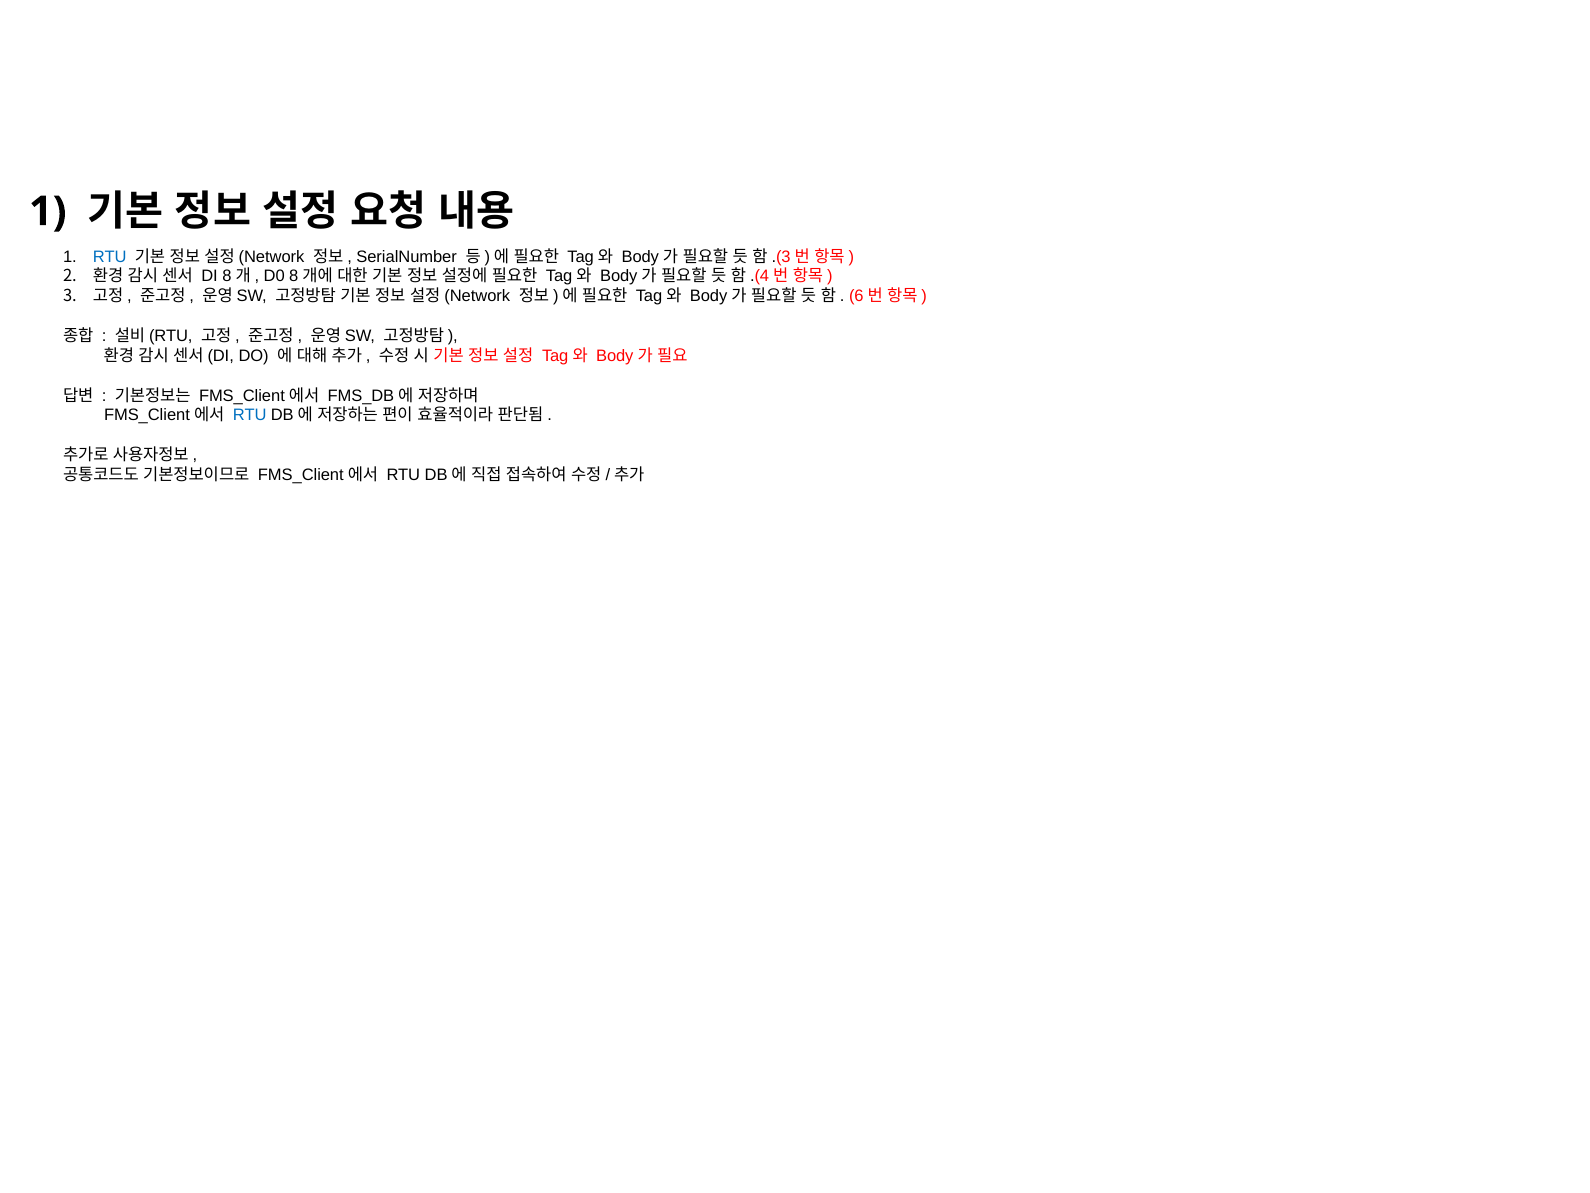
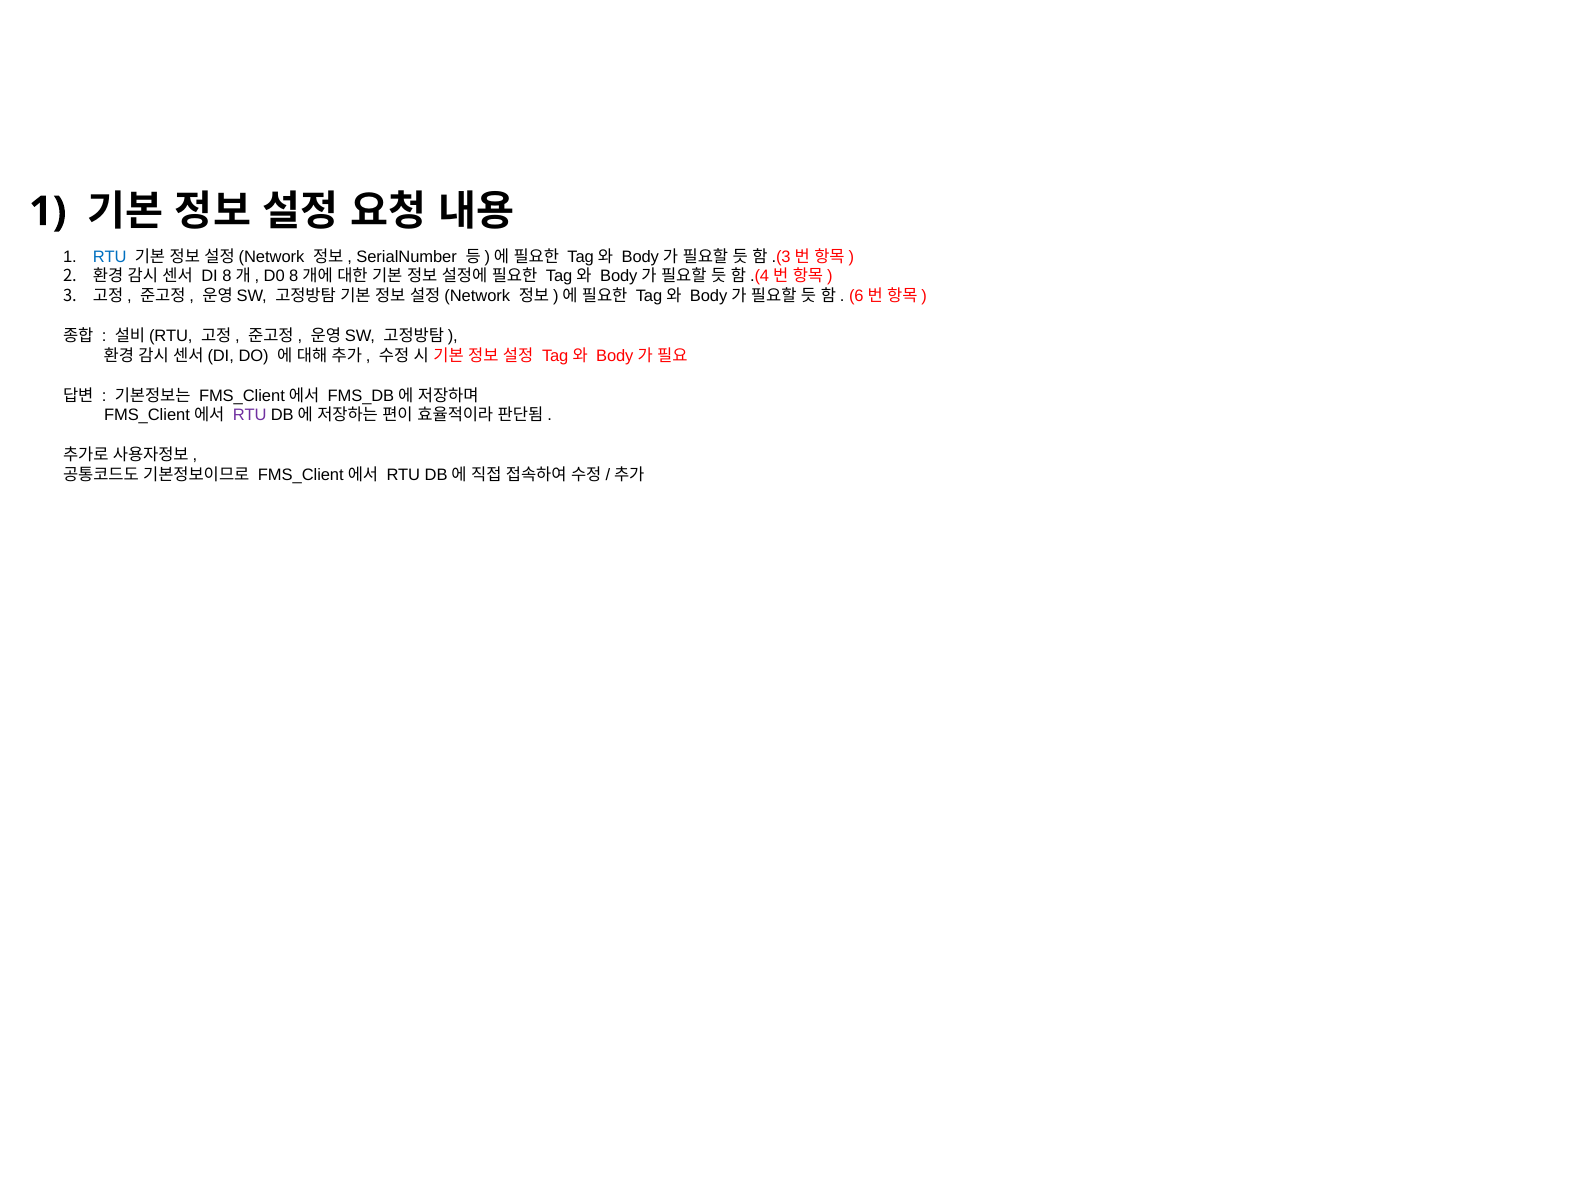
RTU colour: blue -> purple (250, 415)
